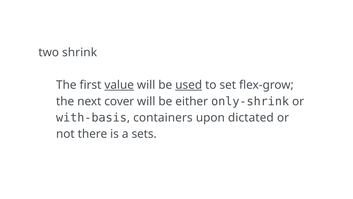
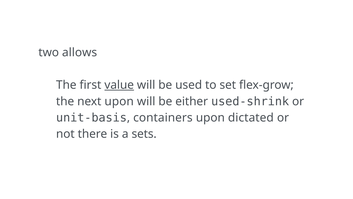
shrink: shrink -> allows (80, 52)
used underline: present -> none (189, 85)
next cover: cover -> upon (119, 101)
only-shrink: only-shrink -> used-shrink (250, 101)
with-basis: with-basis -> unit-basis (91, 117)
